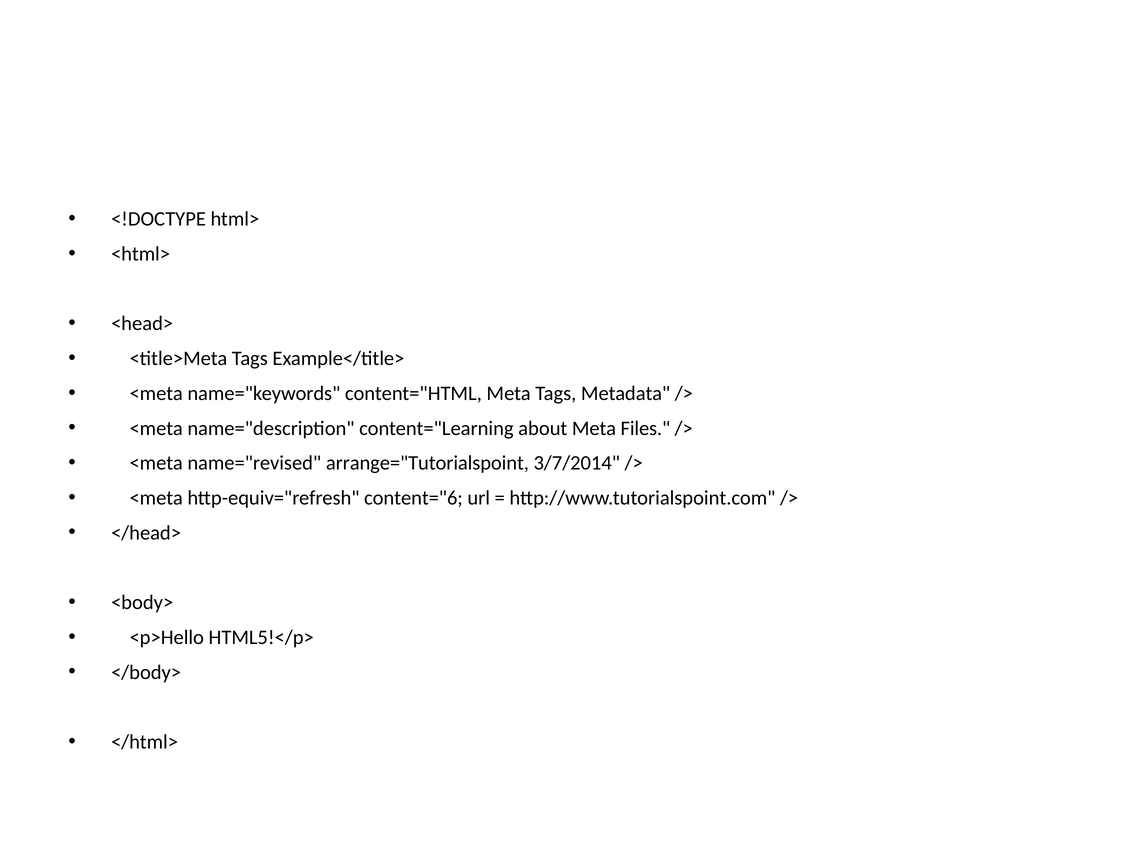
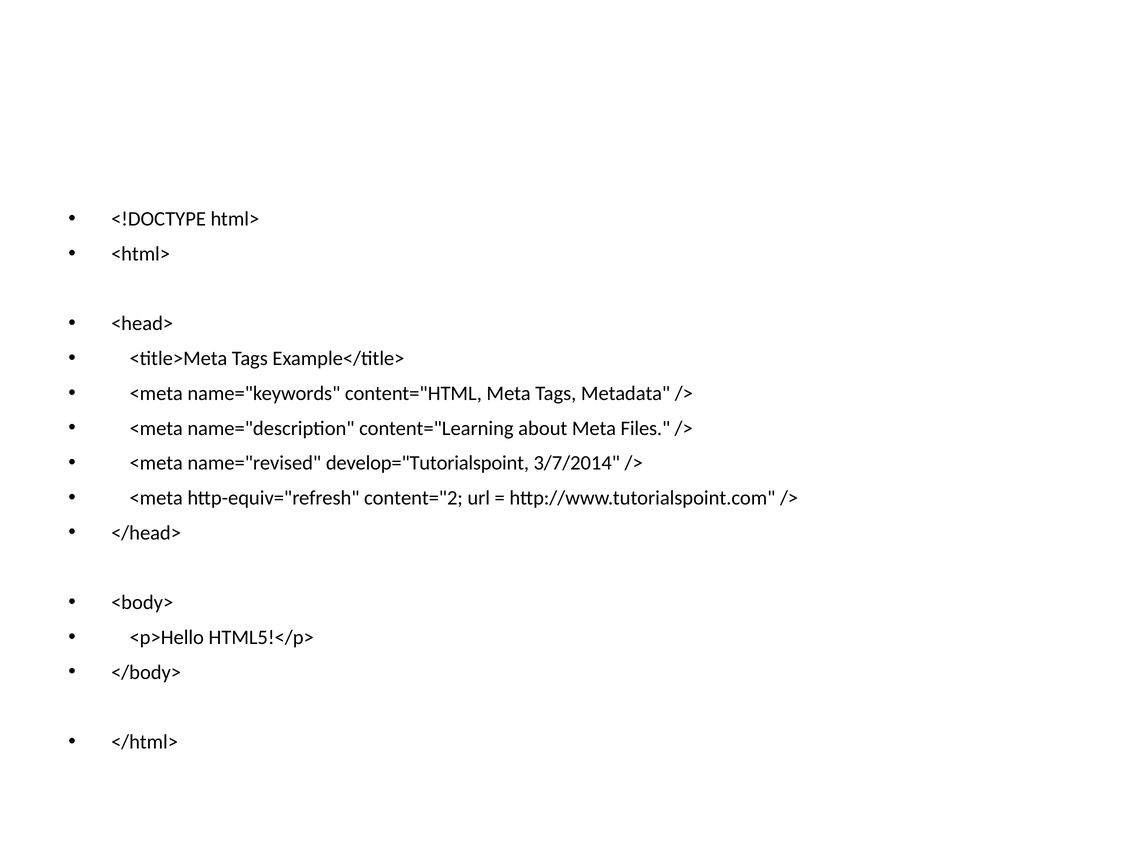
arrange="Tutorialspoint: arrange="Tutorialspoint -> develop="Tutorialspoint (427, 463)
content="6: content="6 -> content="2 (413, 498)
